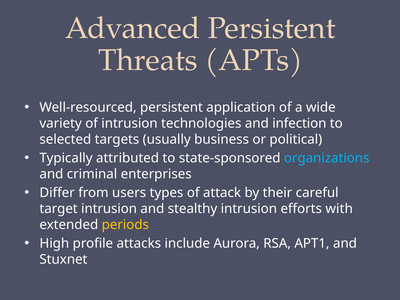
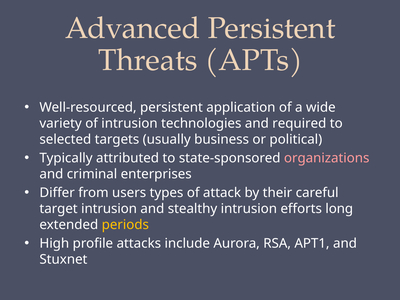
infection: infection -> required (299, 123)
organizations colour: light blue -> pink (327, 158)
with: with -> long (339, 209)
